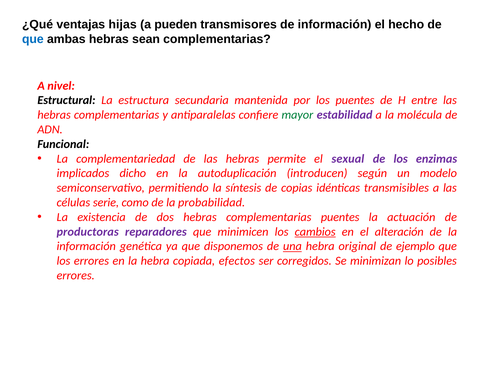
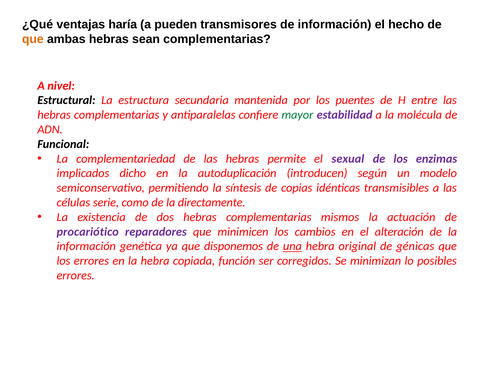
hijas: hijas -> haría (123, 24)
que colour: blue -> orange (33, 39)
probabilidad: probabilidad -> directamente (212, 203)
complementarias puentes: puentes -> mismos (340, 217)
productoras: productoras -> procariótico (88, 232)
cambios underline: present -> none (315, 232)
ejemplo: ejemplo -> génicas (415, 246)
efectos: efectos -> función (237, 261)
